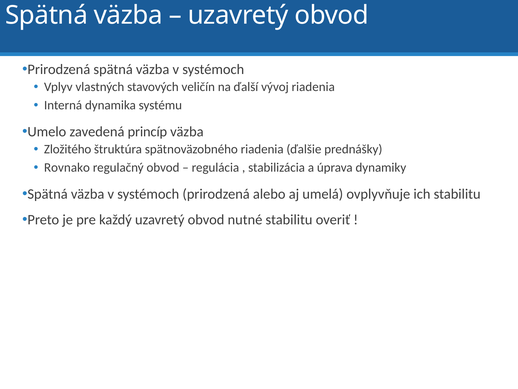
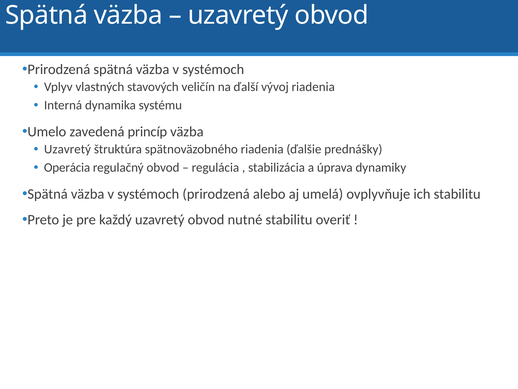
Zložitého: Zložitého -> Uzavretý (68, 149)
Rovnako: Rovnako -> Operácia (67, 167)
